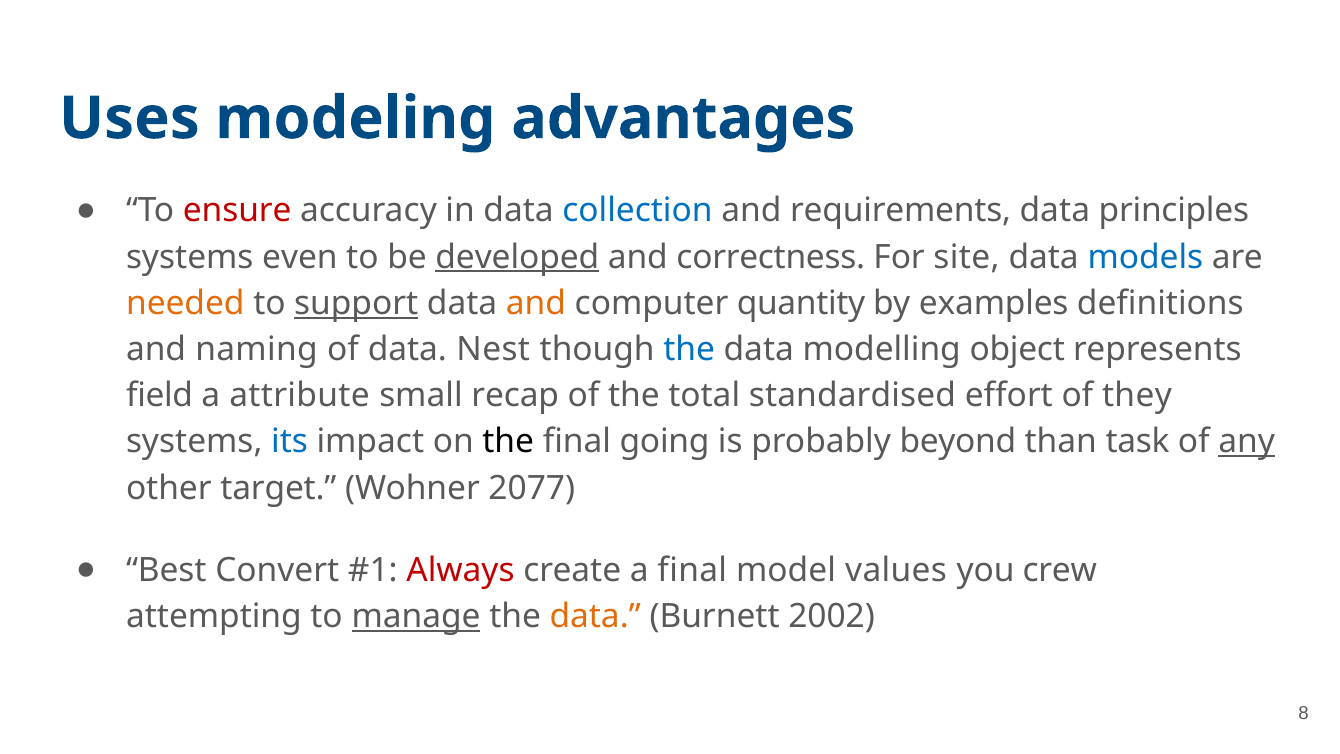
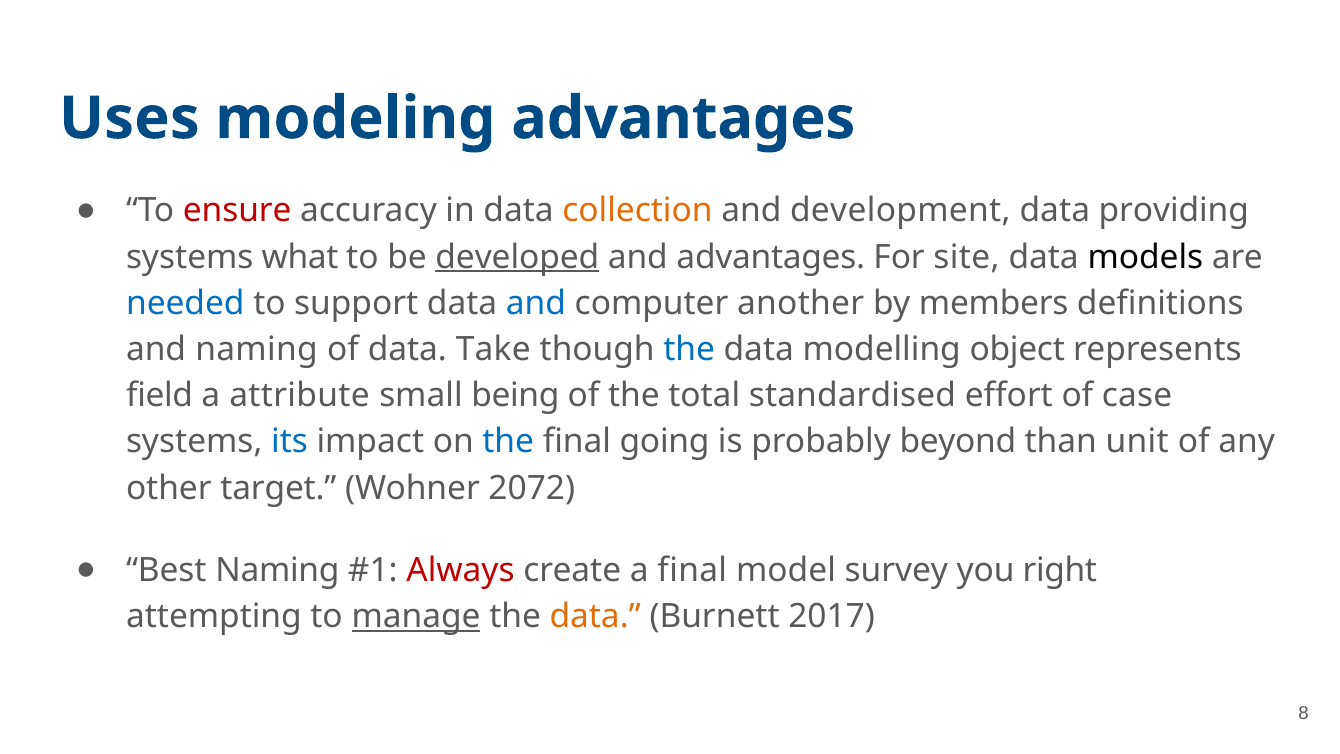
collection colour: blue -> orange (637, 211)
requirements: requirements -> development (900, 211)
principles: principles -> providing (1174, 211)
even: even -> what (300, 257)
and correctness: correctness -> advantages (771, 257)
models colour: blue -> black (1145, 257)
needed colour: orange -> blue (185, 303)
support underline: present -> none (356, 303)
and colour: orange -> blue (536, 303)
quantity: quantity -> another (801, 303)
examples: examples -> members (994, 303)
Nest: Nest -> Take (493, 349)
recap: recap -> being (515, 396)
they: they -> case (1137, 396)
the colour: black -> blue (508, 442)
task: task -> unit (1137, 442)
any underline: present -> none (1247, 442)
2077: 2077 -> 2072 (532, 488)
Best Convert: Convert -> Naming (277, 570)
values: values -> survey (896, 570)
crew: crew -> right (1060, 570)
2002: 2002 -> 2017 (832, 616)
